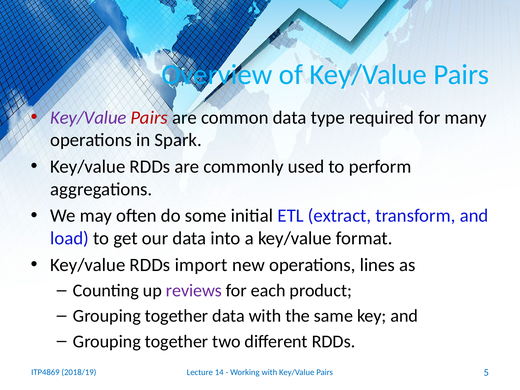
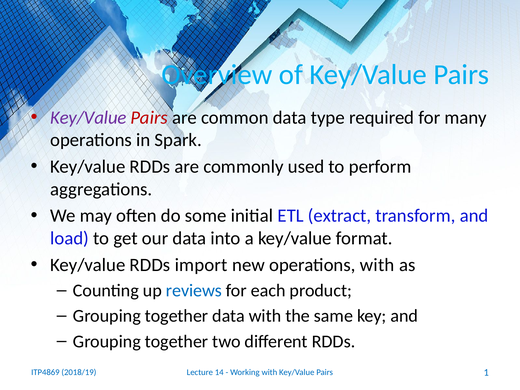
operations lines: lines -> with (377, 265)
reviews colour: purple -> blue (194, 291)
5: 5 -> 1 (486, 372)
